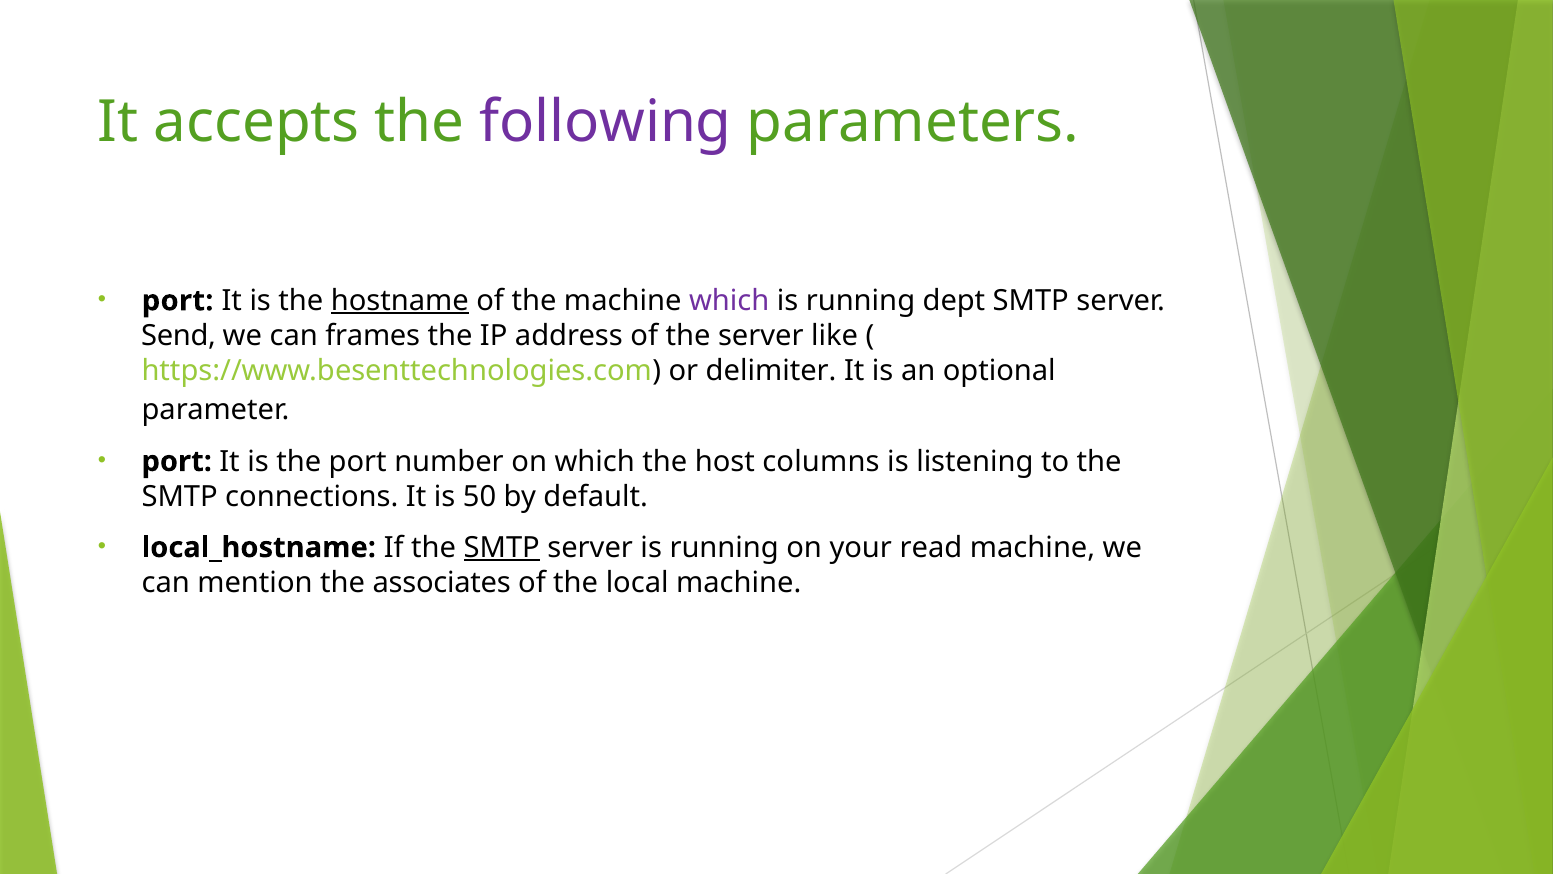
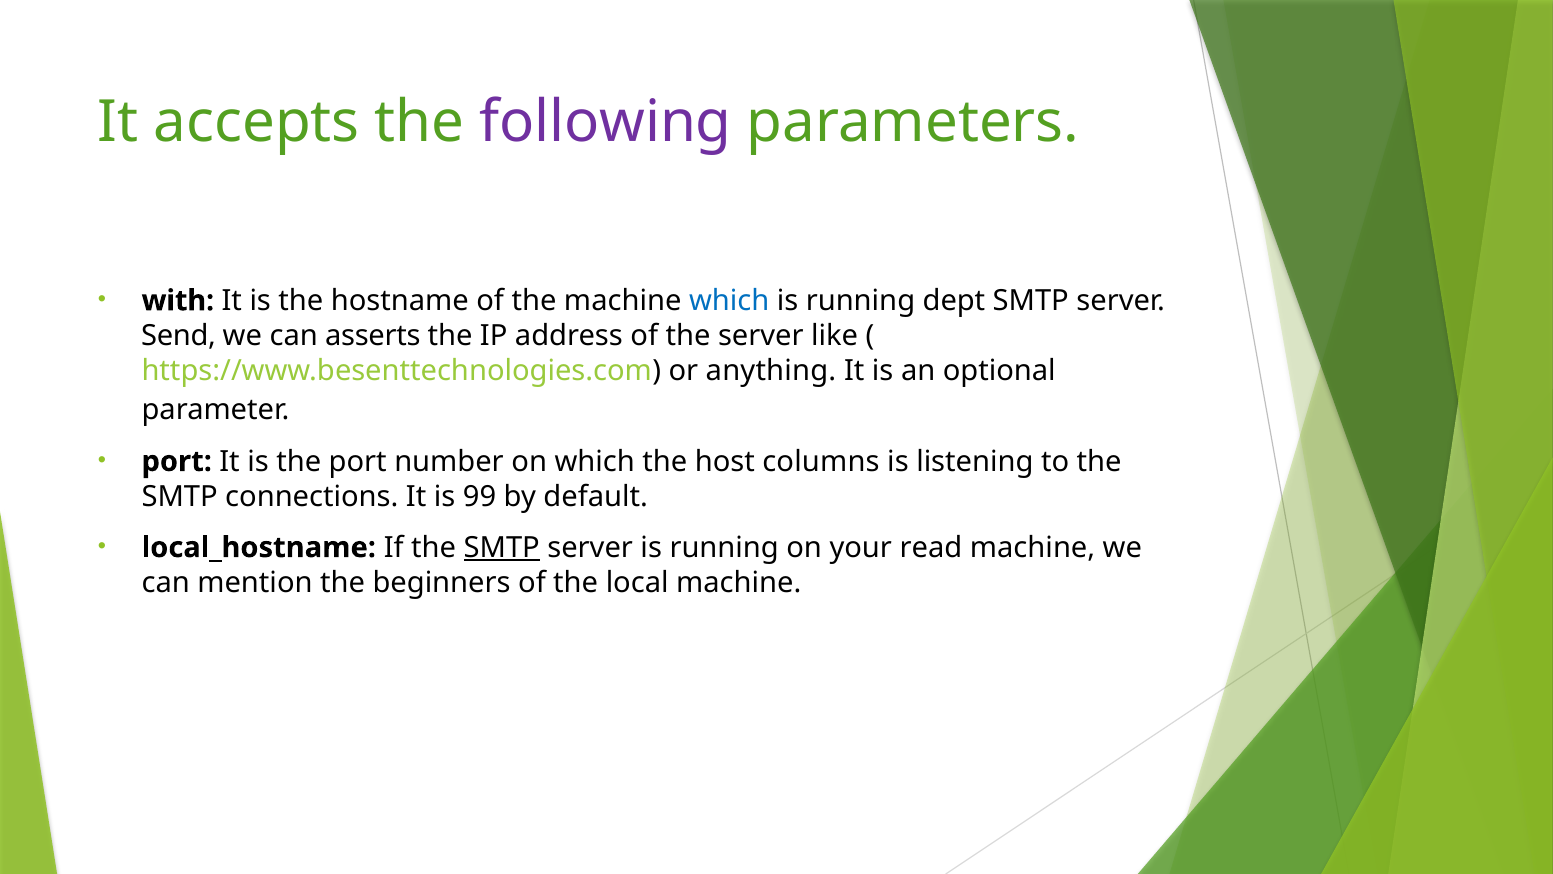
port: port -> with (178, 301)
hostname underline: present -> none (400, 301)
which colour: purple -> blue (729, 301)
frames: frames -> asserts (373, 336)
delimiter: delimiter -> anything (771, 370)
50: 50 -> 99 (480, 496)
associates: associates -> beginners (442, 582)
